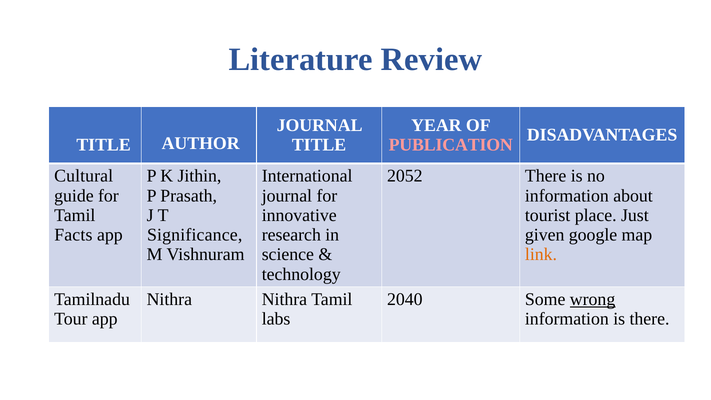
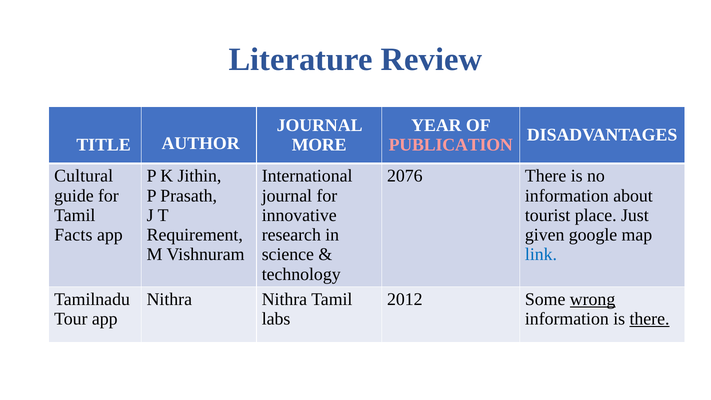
TITLE: TITLE -> MORE (319, 145)
2052: 2052 -> 2076 (405, 176)
Significance: Significance -> Requirement (195, 235)
link colour: orange -> blue (541, 255)
2040: 2040 -> 2012 (405, 299)
there underline: none -> present (650, 319)
